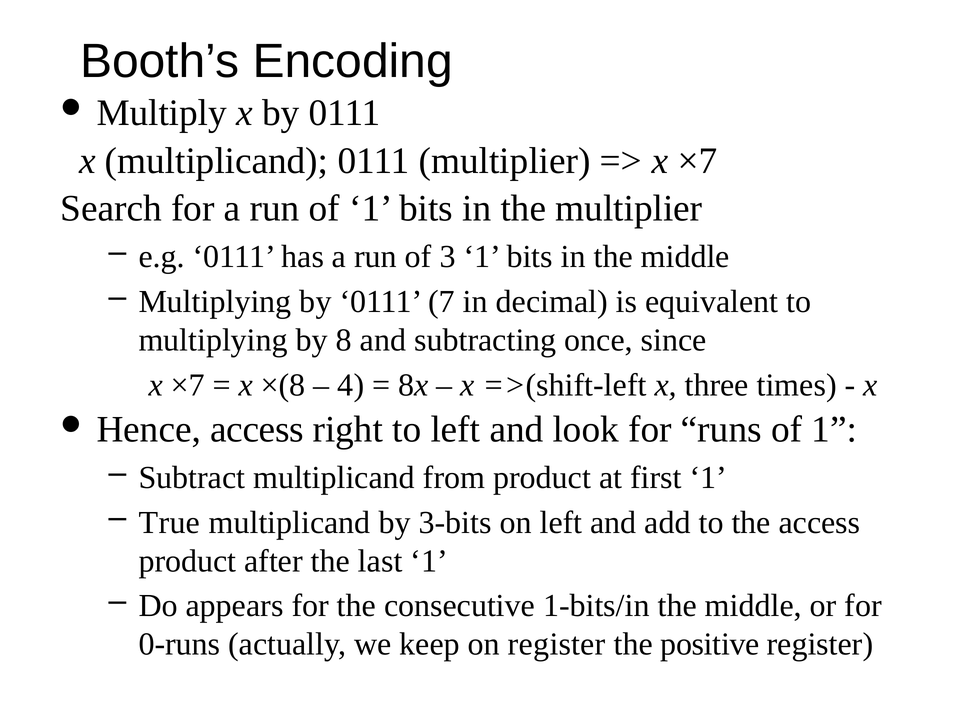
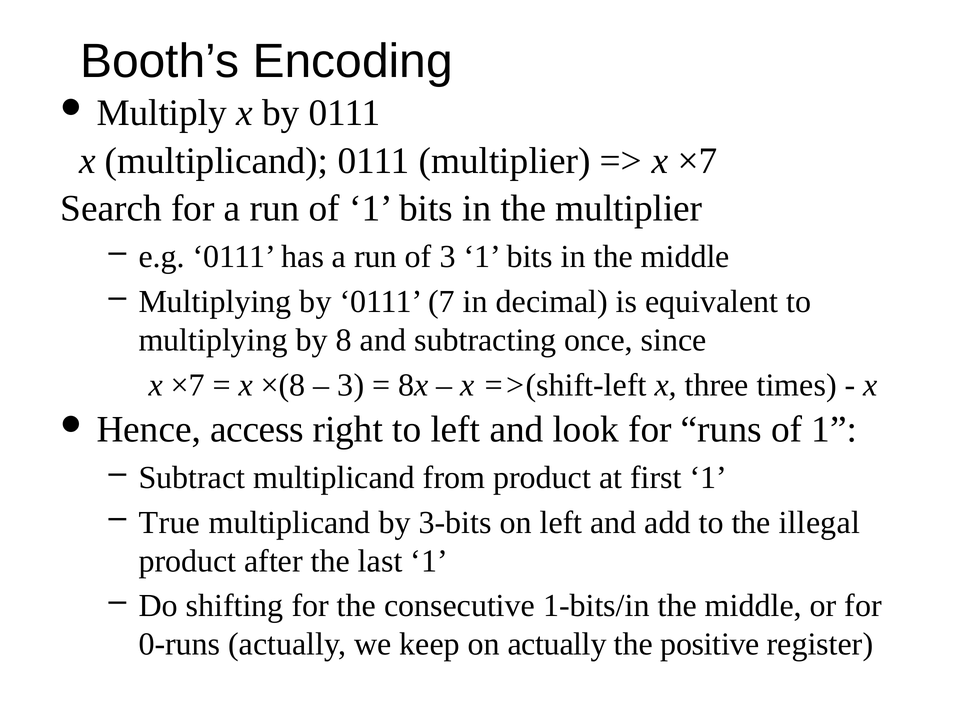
4: 4 -> 3 (351, 385)
the access: access -> illegal (819, 522)
appears: appears -> shifting (235, 606)
on register: register -> actually (557, 644)
